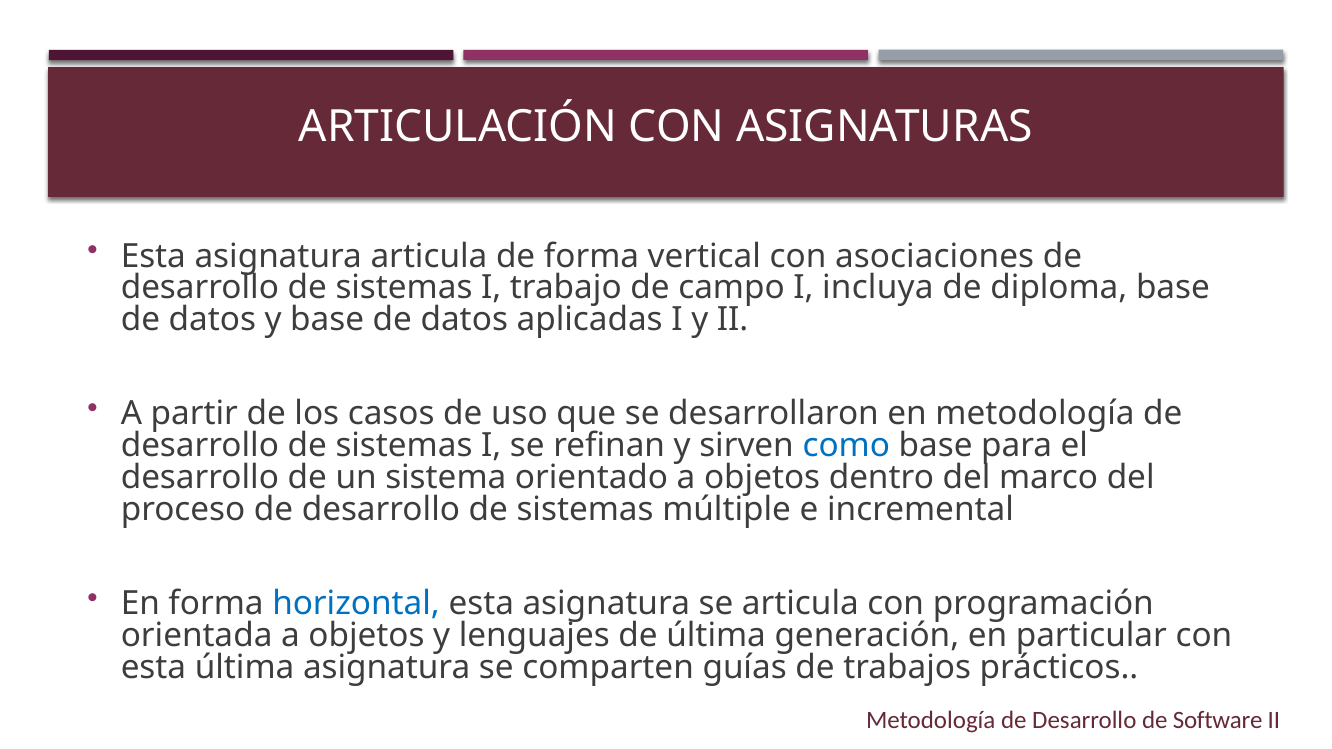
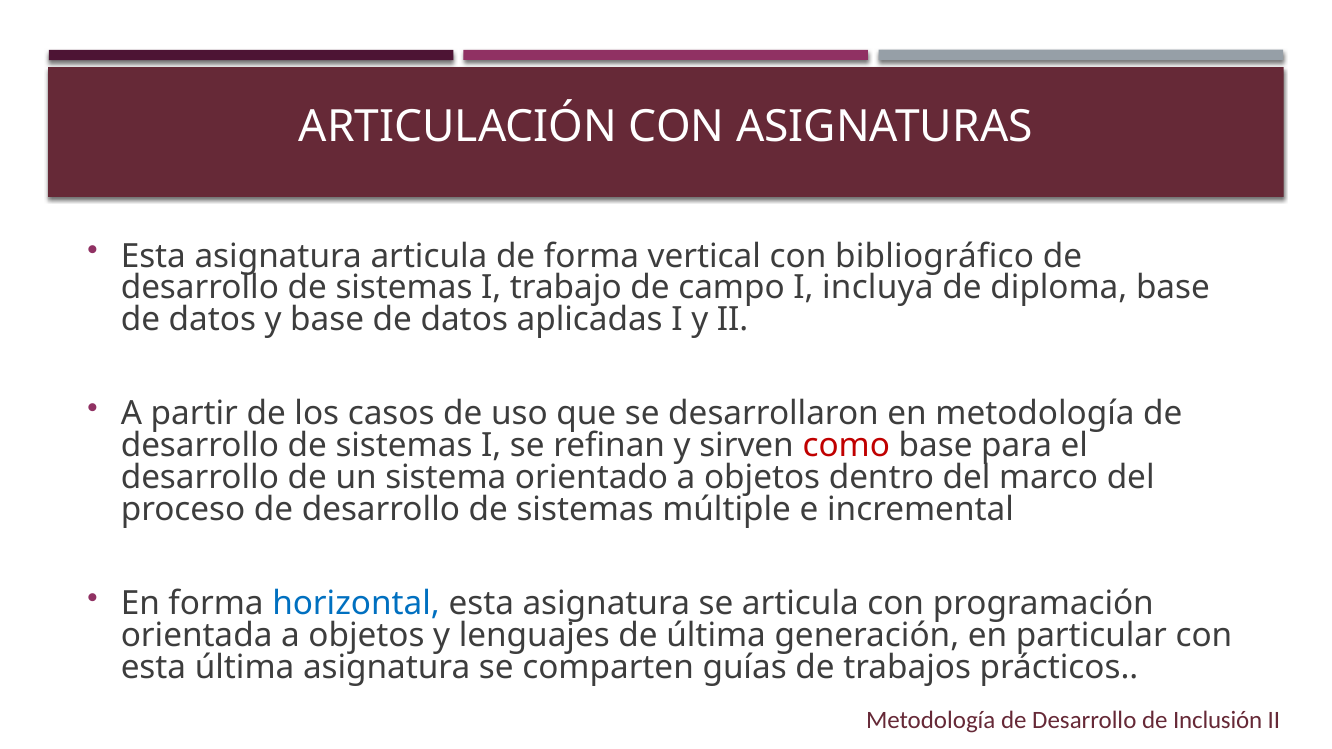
asociaciones: asociaciones -> bibliográfico (935, 256)
como colour: blue -> red (846, 446)
Software: Software -> Inclusión (1218, 720)
